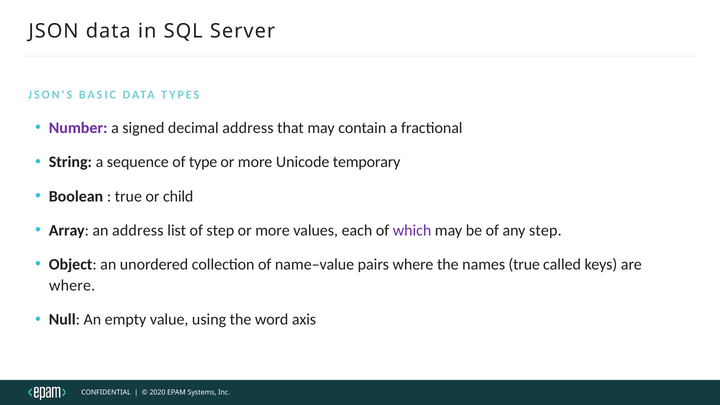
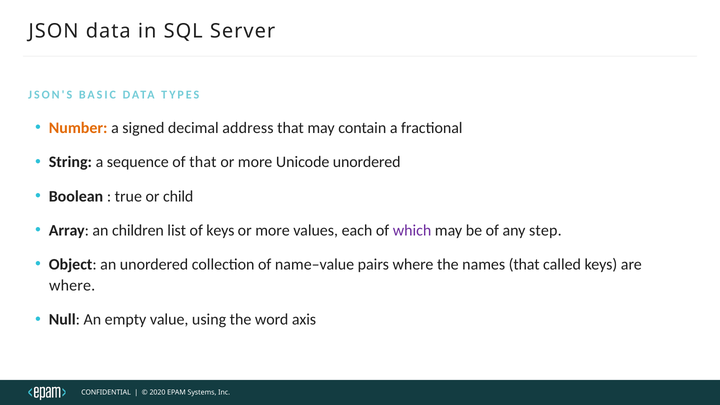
Number colour: purple -> orange (78, 128)
of type: type -> that (203, 162)
Unicode temporary: temporary -> unordered (367, 162)
an address: address -> children (138, 230)
of step: step -> keys (220, 230)
names true: true -> that (524, 265)
